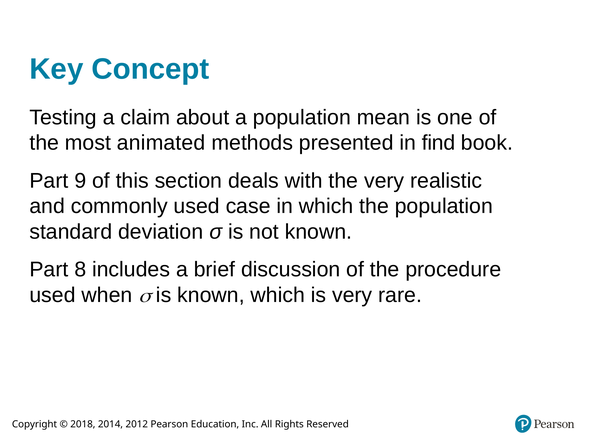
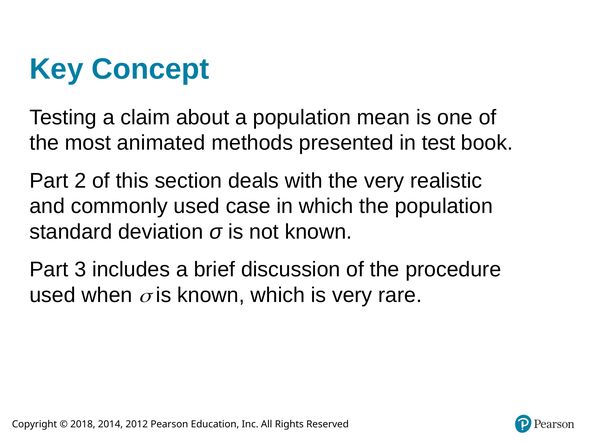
find: find -> test (439, 143)
9: 9 -> 2 (80, 181)
8: 8 -> 3 (80, 269)
